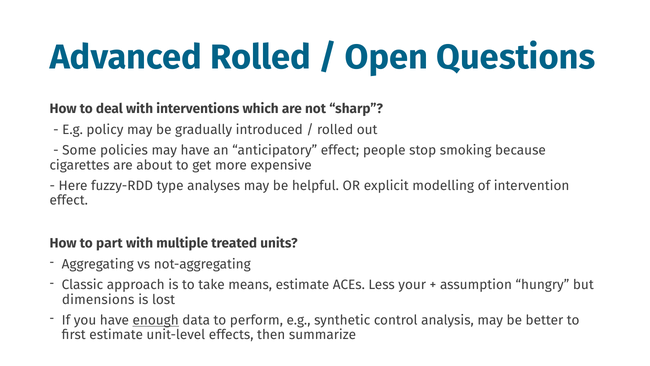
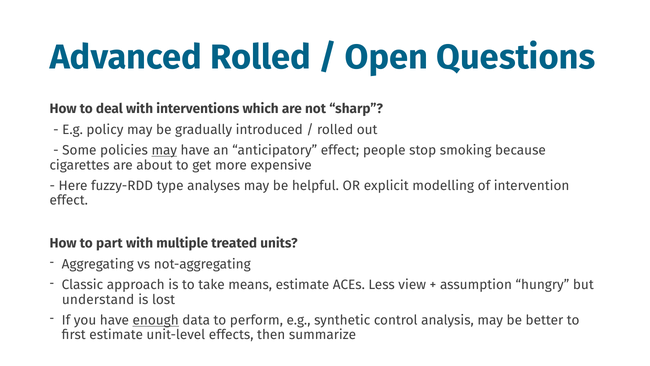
may underline: none -> present (164, 150)
your: your -> view (412, 285)
dimensions: dimensions -> understand (98, 299)
